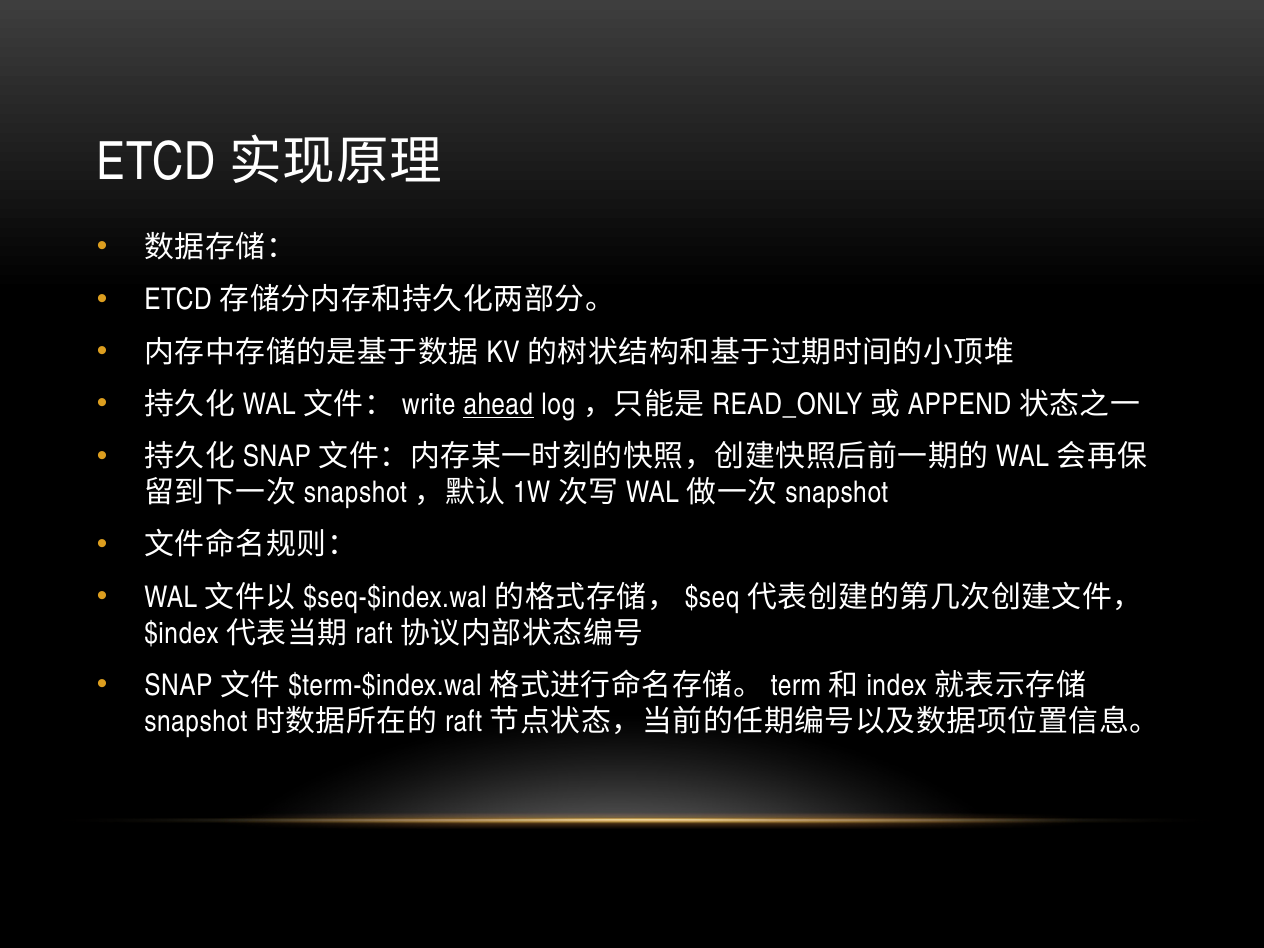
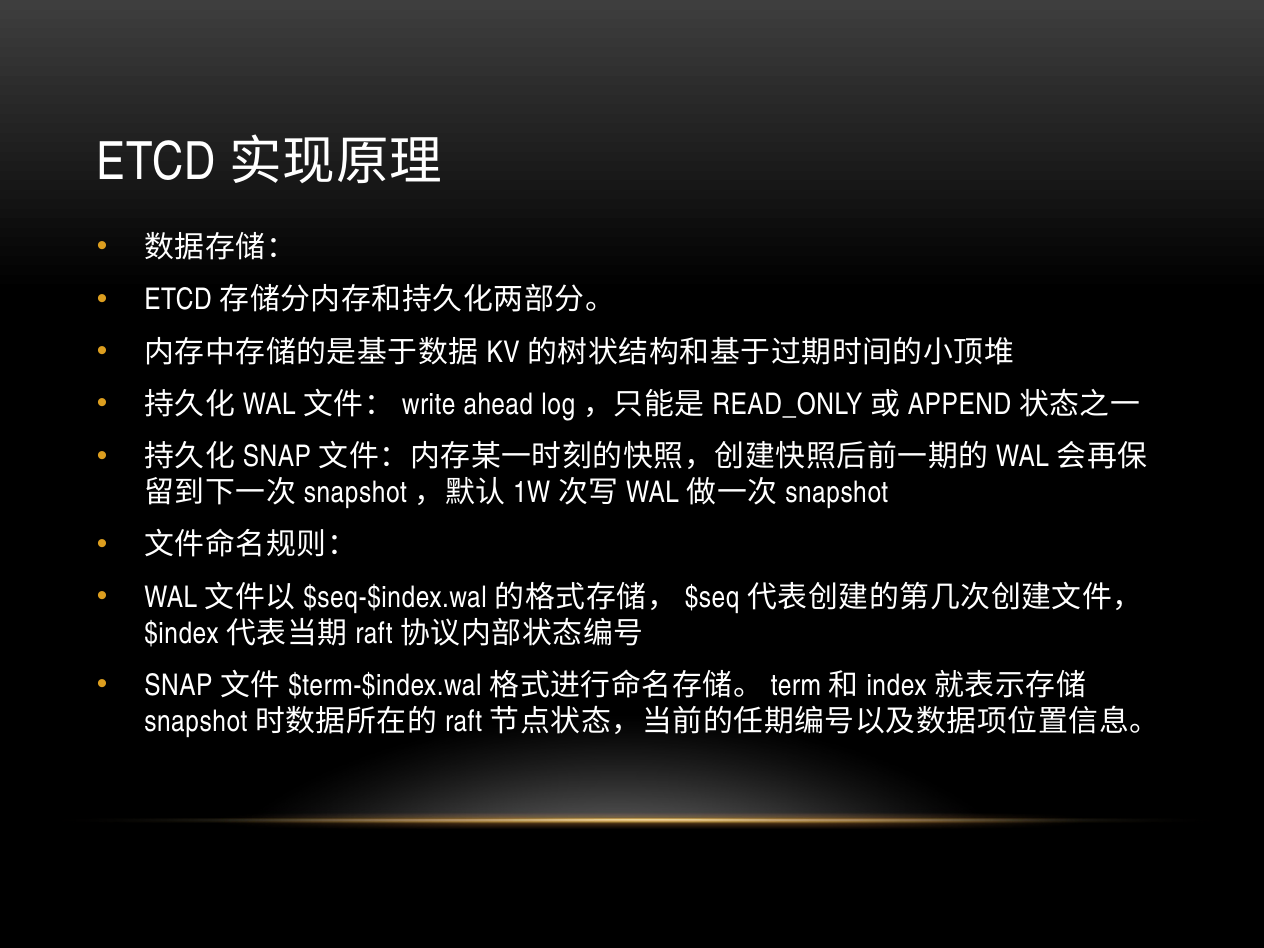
ahead underline: present -> none (498, 405)
